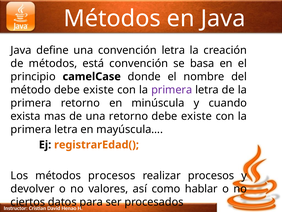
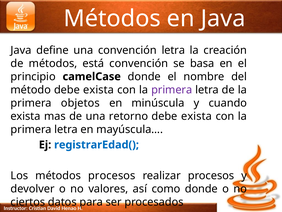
método debe existe: existe -> exista (99, 90)
primera retorno: retorno -> objetos (80, 103)
existe: existe -> exista (196, 116)
registrarEdad( colour: orange -> blue (97, 144)
como hablar: hablar -> donde (201, 188)
